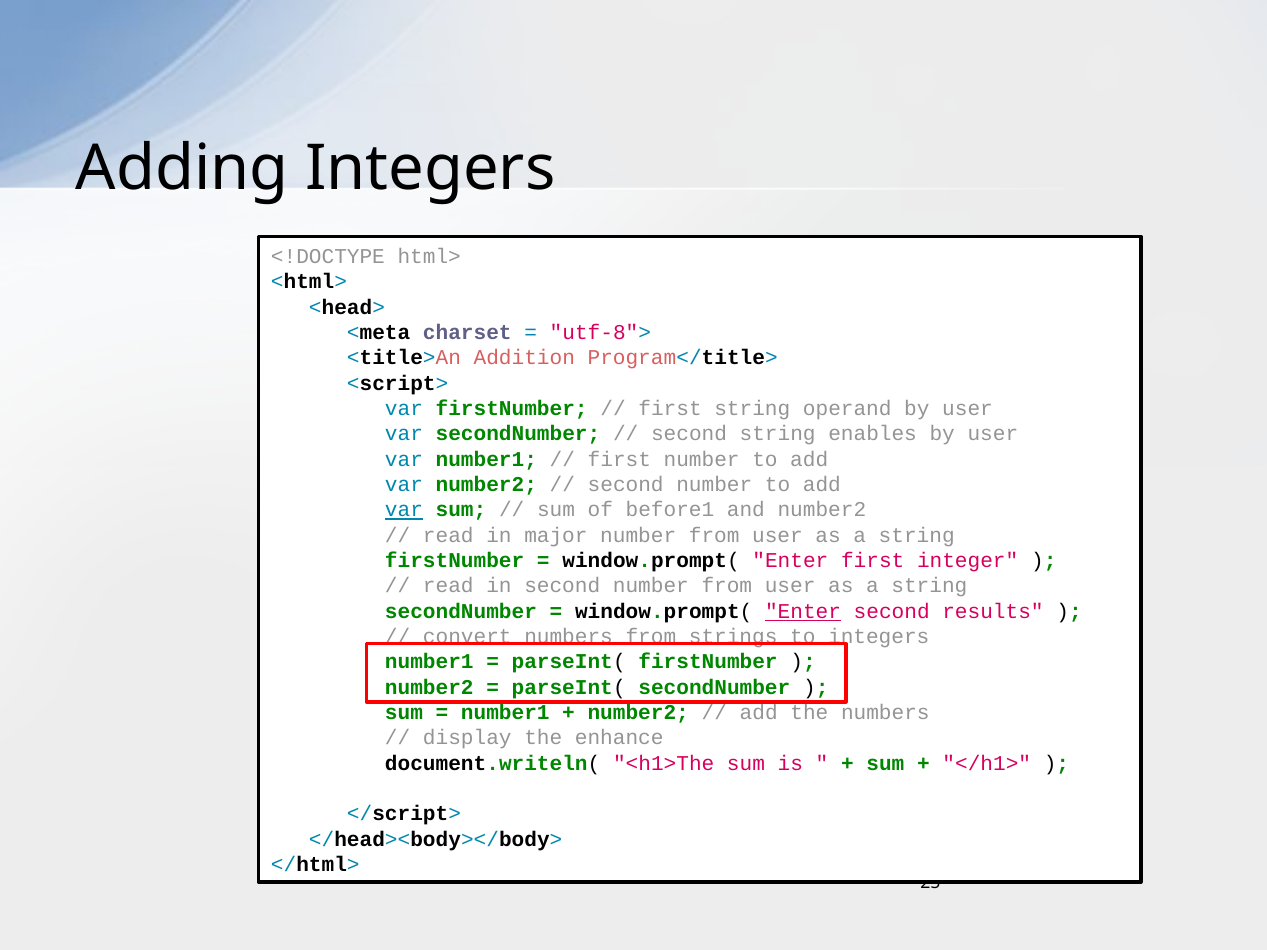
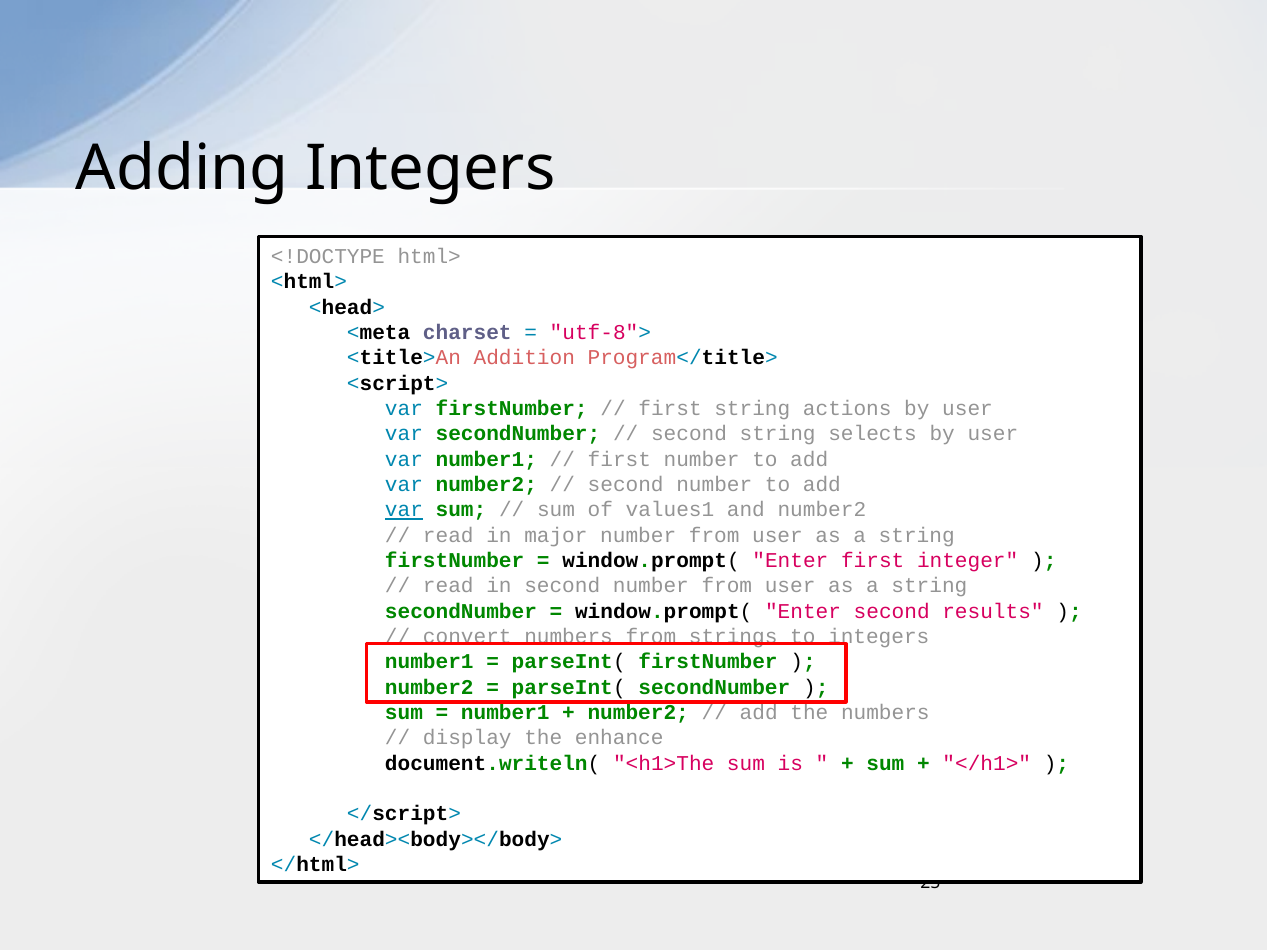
operand: operand -> actions (847, 409)
enables: enables -> selects (873, 434)
before1: before1 -> values1 (670, 510)
Enter underline: present -> none (803, 612)
